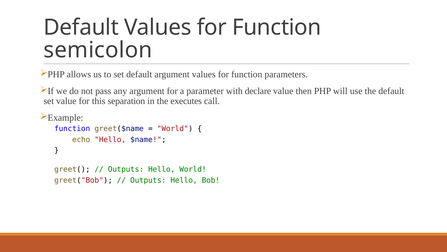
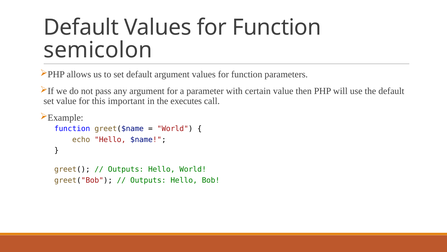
declare: declare -> certain (258, 91)
separation: separation -> important (126, 101)
